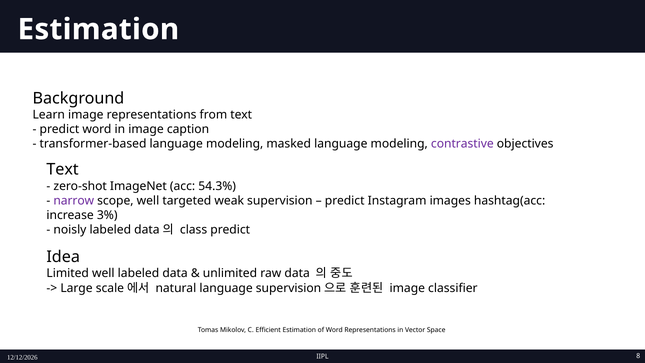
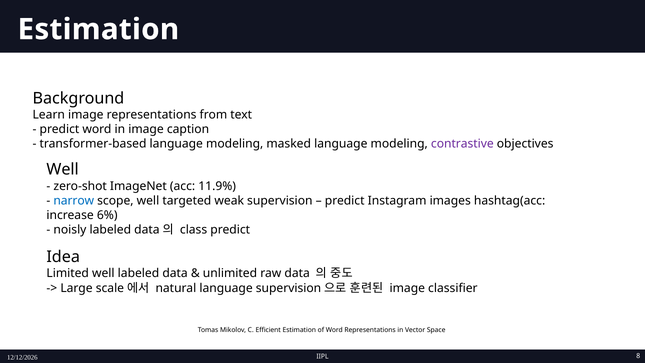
Text: Text -> Well (63, 170)
54.3%: 54.3% -> 11.9% (217, 186)
narrow colour: purple -> blue (74, 201)
3%: 3% -> 6% (107, 215)
